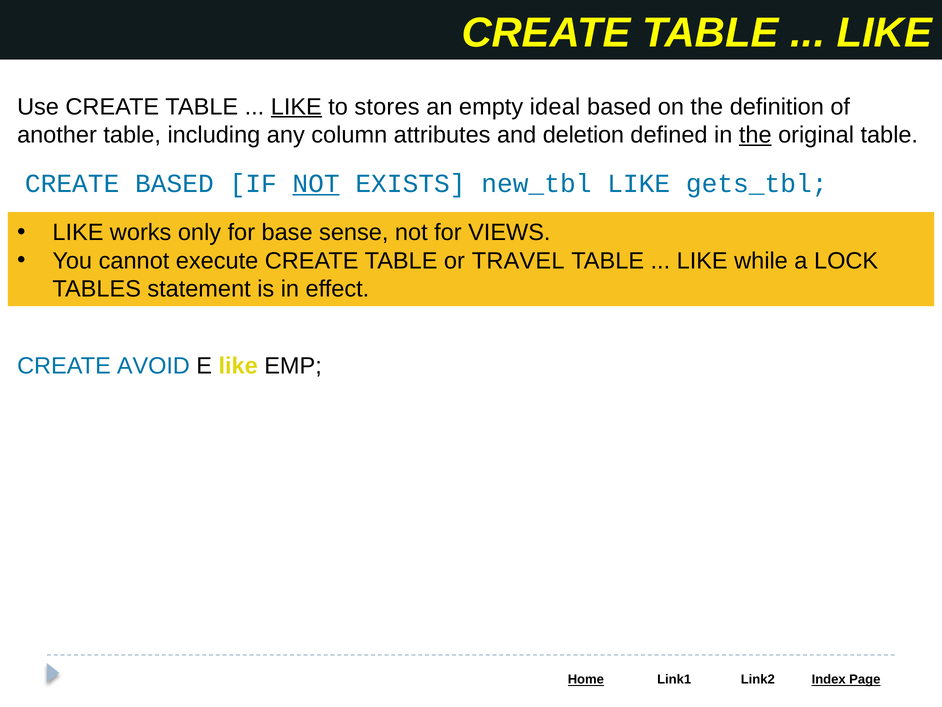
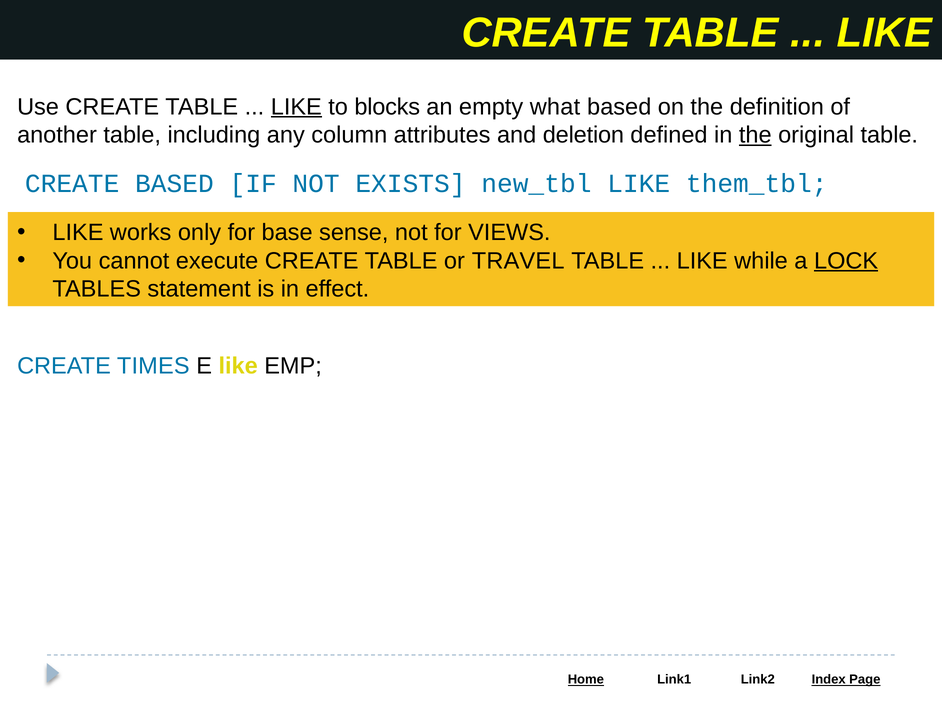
stores: stores -> blocks (387, 107)
ideal: ideal -> what (555, 107)
NOT underline: present -> none (316, 183)
gets_tbl: gets_tbl -> them_tbl (757, 183)
LOCK underline: none -> present (846, 261)
AVOID: AVOID -> TIMES (153, 366)
